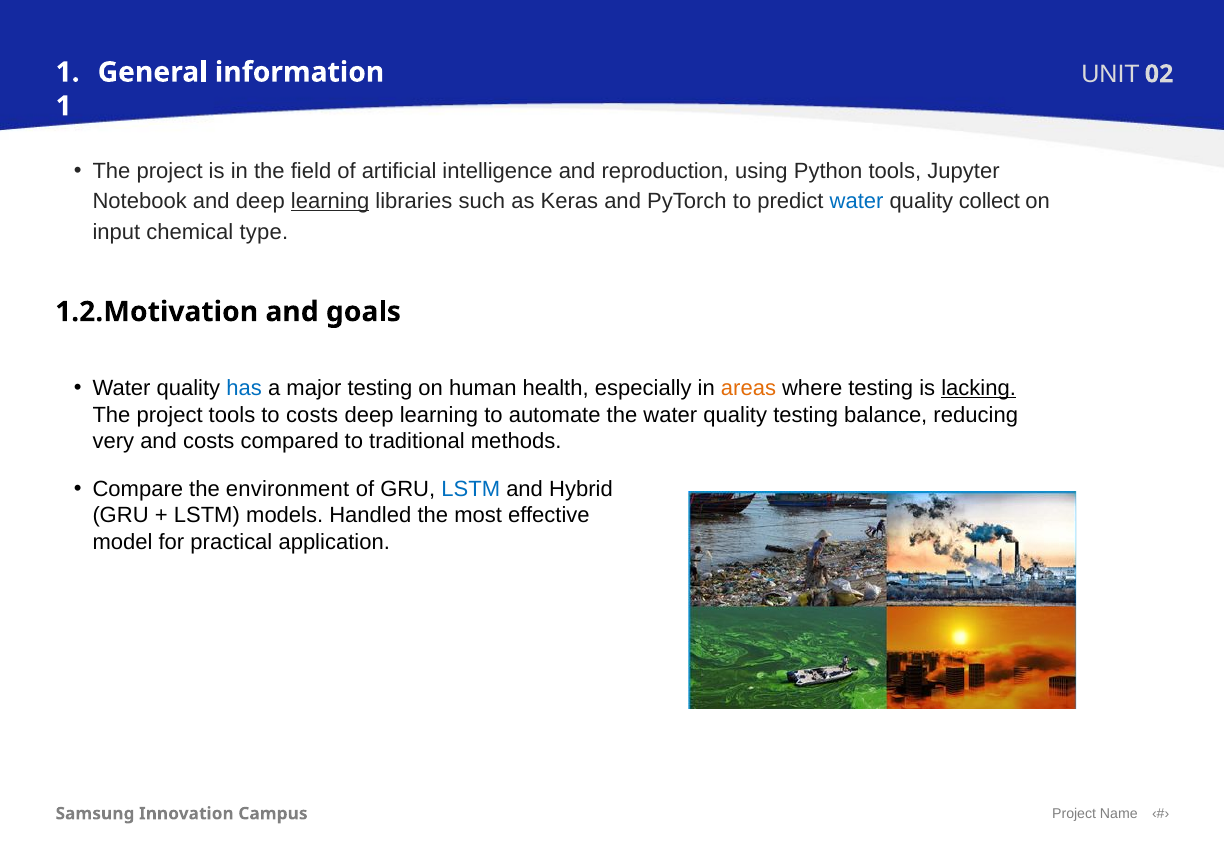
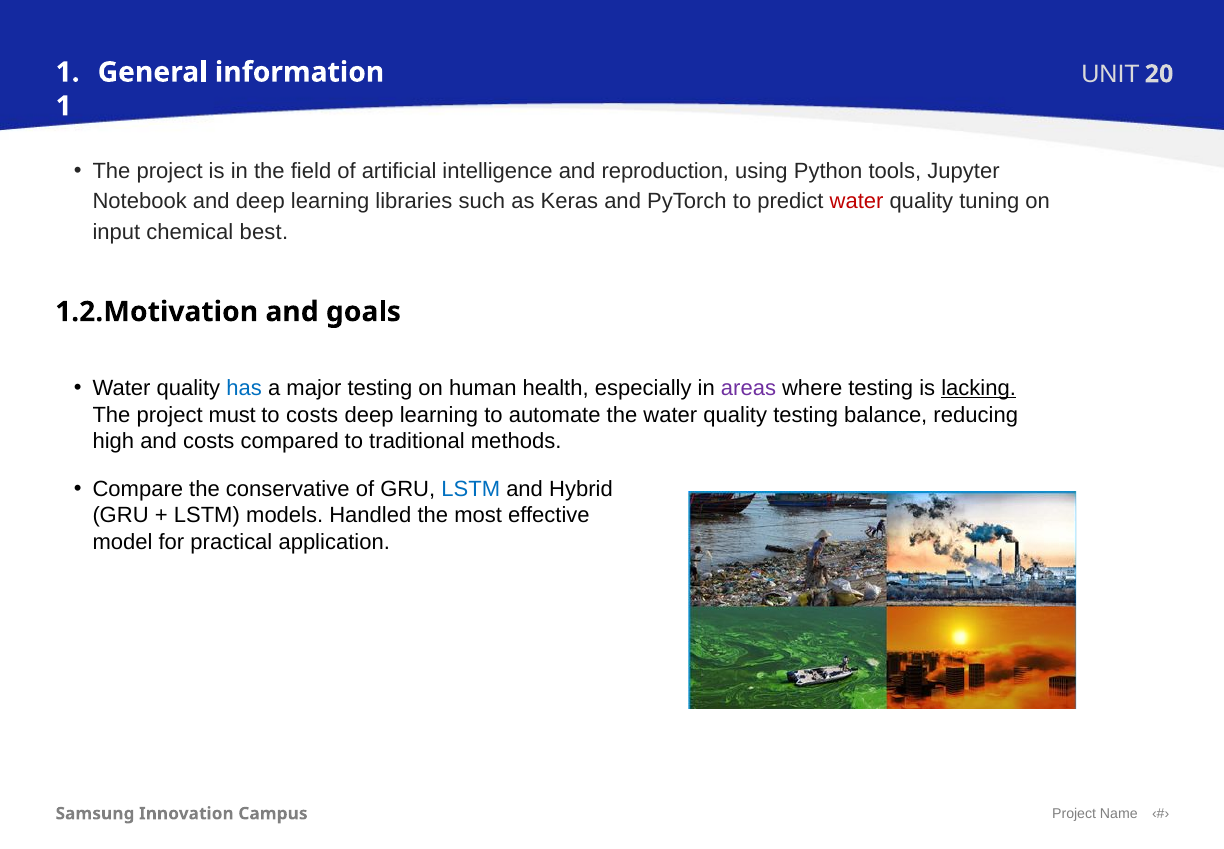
02: 02 -> 20 (1159, 74)
learning underline: present -> none (330, 201)
water colour: blue -> red (857, 201)
collect: collect -> tuning (989, 201)
type: type -> best (264, 232)
areas colour: orange -> purple (749, 388)
project tools: tools -> must (232, 414)
very: very -> high (113, 441)
environment: environment -> conservative (288, 489)
